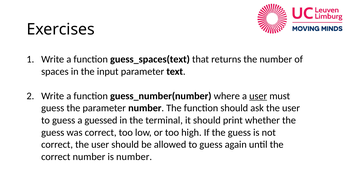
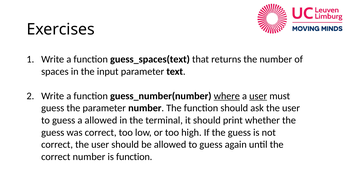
where underline: none -> present (227, 96)
a guessed: guessed -> allowed (101, 120)
is number: number -> function (134, 157)
